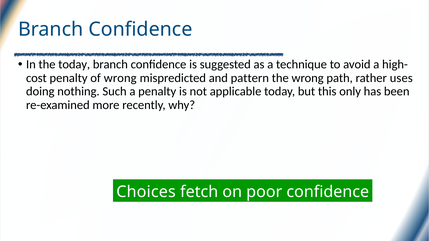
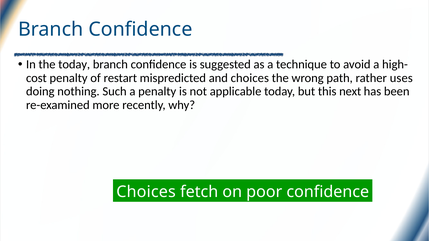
of wrong: wrong -> restart (120, 78)
and pattern: pattern -> choices (250, 78)
only: only -> next (350, 92)
